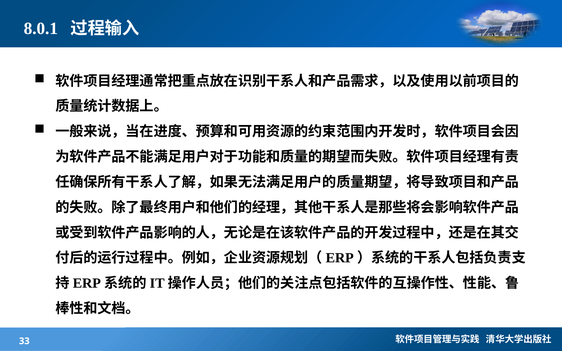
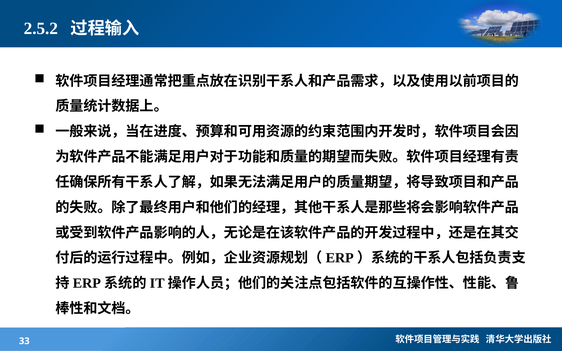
8.0.1: 8.0.1 -> 2.5.2 (41, 29)
